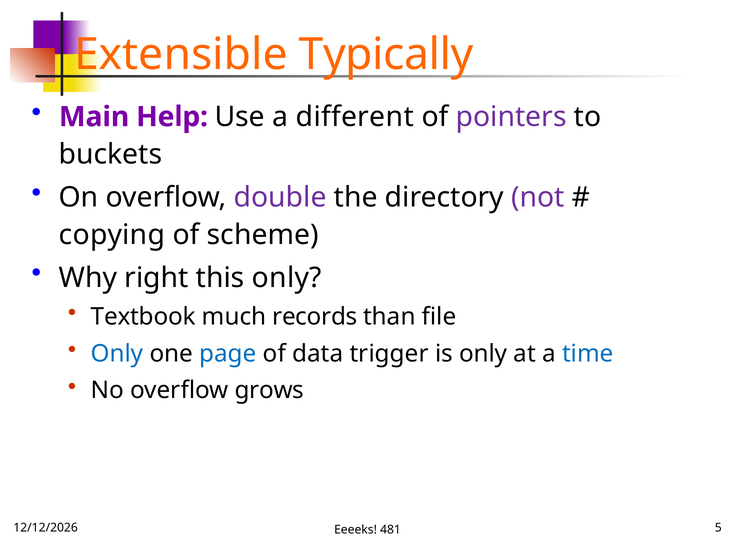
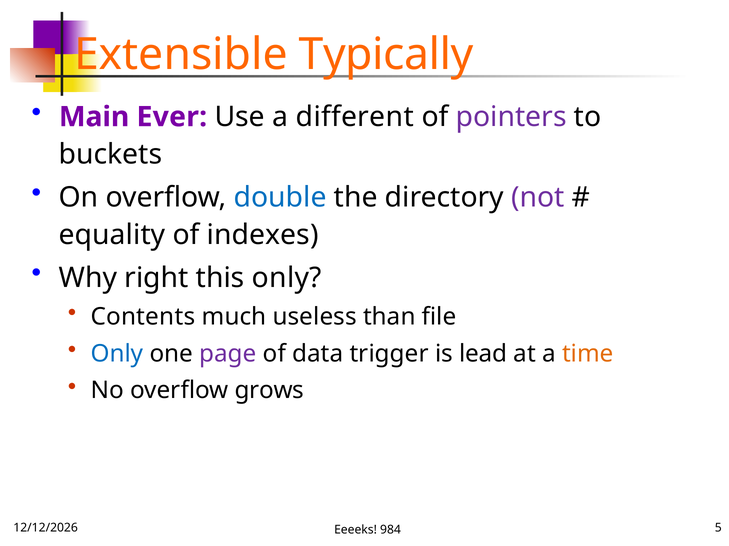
Help: Help -> Ever (172, 117)
double colour: purple -> blue (280, 198)
copying: copying -> equality (112, 235)
scheme: scheme -> indexes (263, 235)
Textbook: Textbook -> Contents (143, 317)
records: records -> useless (315, 317)
page colour: blue -> purple (228, 354)
is only: only -> lead (483, 354)
time colour: blue -> orange (588, 354)
481: 481 -> 984 (391, 531)
